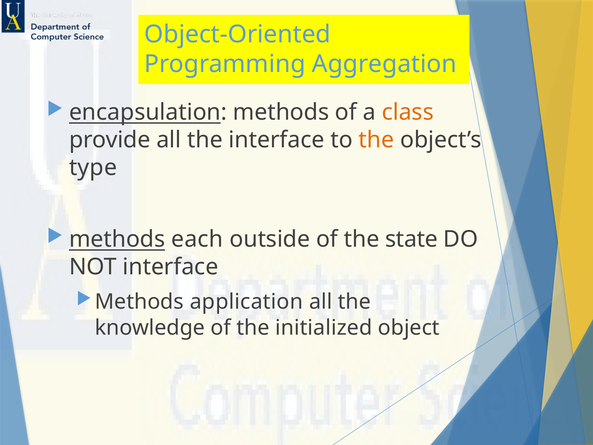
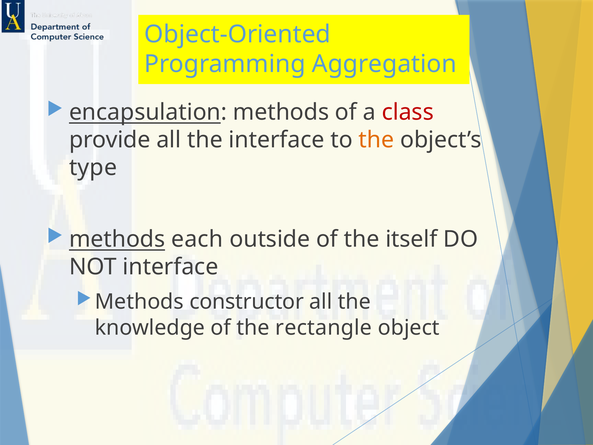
class colour: orange -> red (408, 112)
state: state -> itself (411, 239)
application: application -> constructor (247, 302)
initialized: initialized -> rectangle (324, 327)
